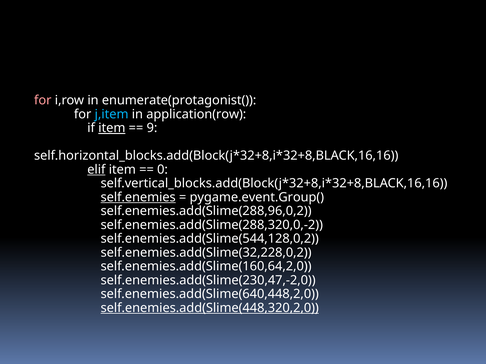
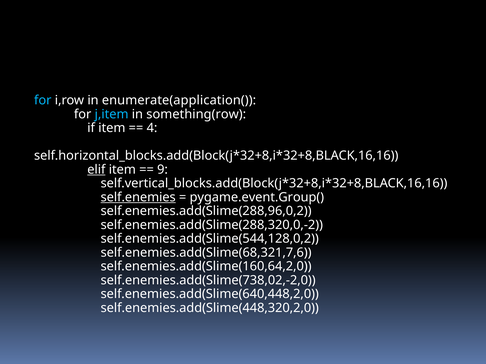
for colour: pink -> light blue (43, 100)
enumerate(protagonist(: enumerate(protagonist( -> enumerate(application( (179, 100)
application(row: application(row -> something(row (196, 114)
item underline: present -> none (112, 128)
9: 9 -> 4 (152, 128)
0: 0 -> 9 (162, 170)
self.enemies.add(Slime(32,228,0,2: self.enemies.add(Slime(32,228,0,2 -> self.enemies.add(Slime(68,321,7,6 (206, 253)
self.enemies.add(Slime(230,47,-2,0: self.enemies.add(Slime(230,47,-2,0 -> self.enemies.add(Slime(738,02,-2,0 (208, 281)
self.enemies.add(Slime(448,320,2,0 underline: present -> none (210, 308)
